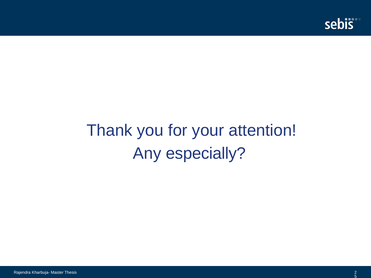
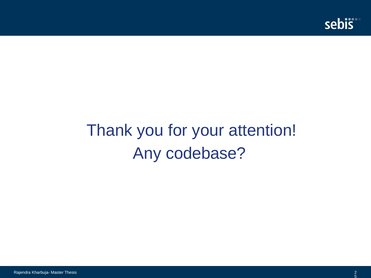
especially: especially -> codebase (206, 154)
